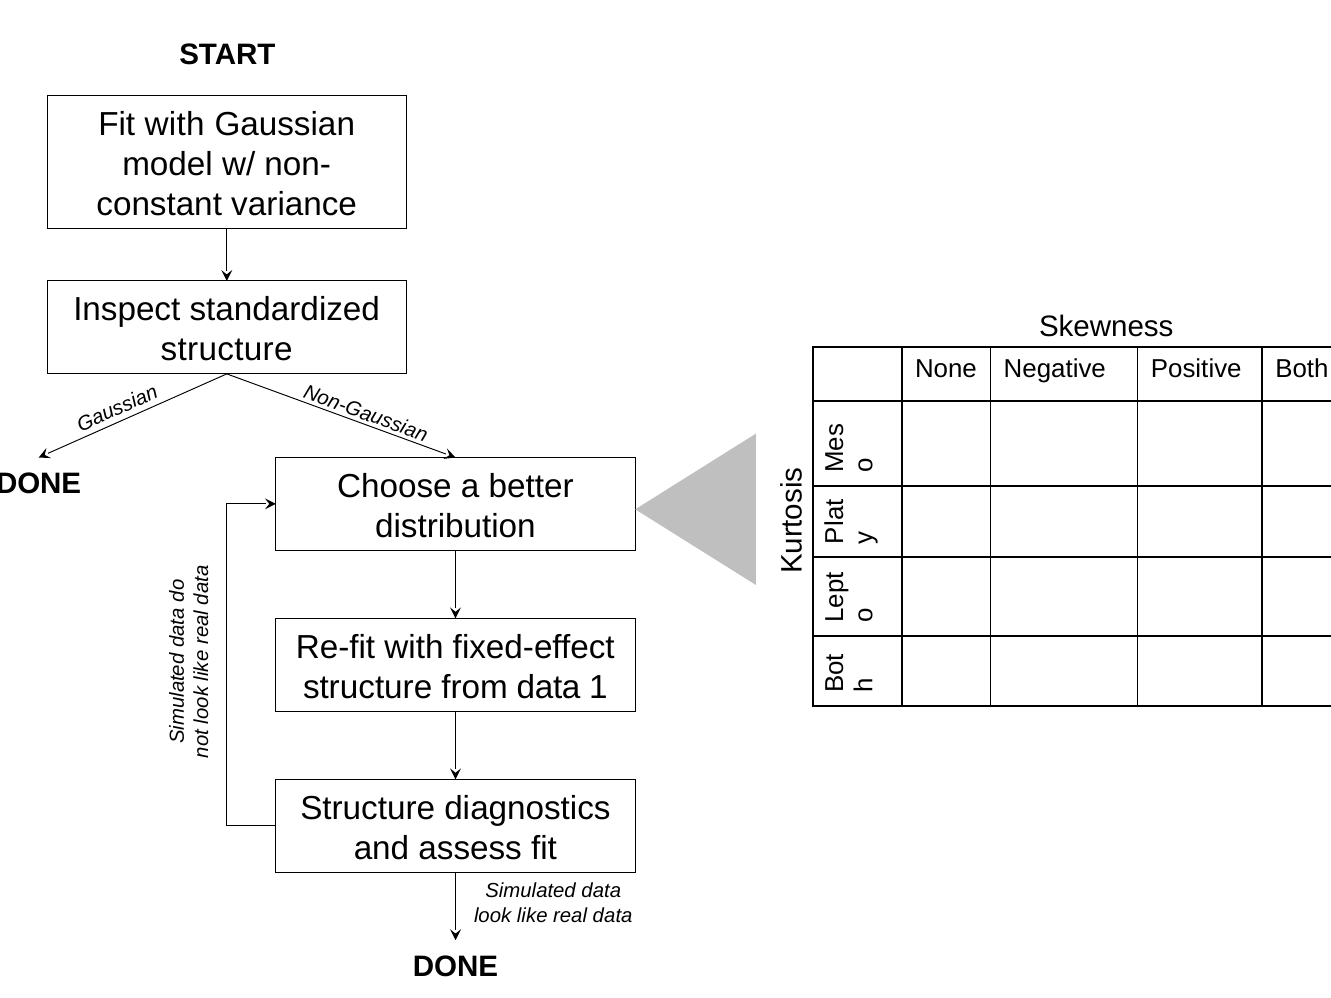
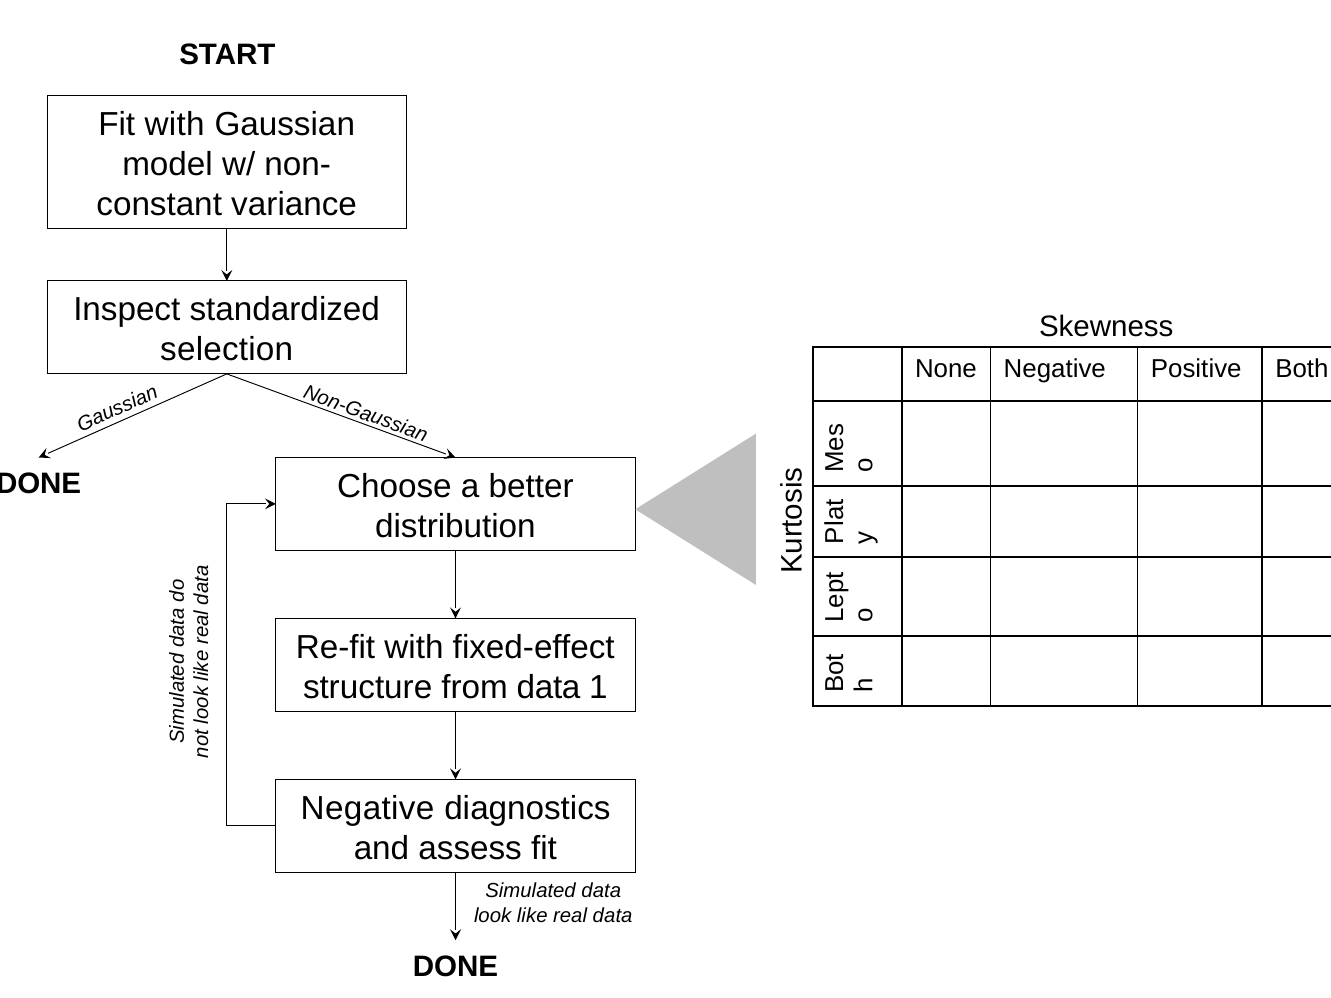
structure: structure -> selection (227, 350)
Structure: Structure -> Negative (368, 808)
